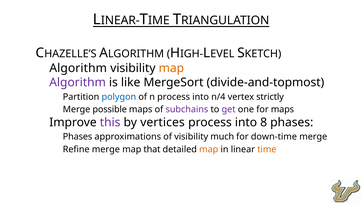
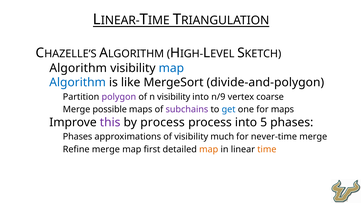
map colour: orange -> blue (171, 68)
Algorithm colour: purple -> blue (78, 83)
divide-and-topmost: divide-and-topmost -> divide-and-polygon (265, 83)
polygon colour: blue -> purple (119, 97)
n process: process -> visibility (174, 97)
n/4: n/4 -> n/9 (218, 97)
strictly: strictly -> coarse (270, 97)
get colour: purple -> blue (229, 110)
by vertices: vertices -> process (162, 122)
8: 8 -> 5 (264, 122)
down-time: down-time -> never-time (274, 137)
that: that -> first (152, 149)
